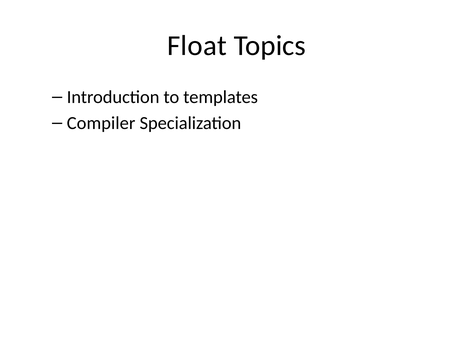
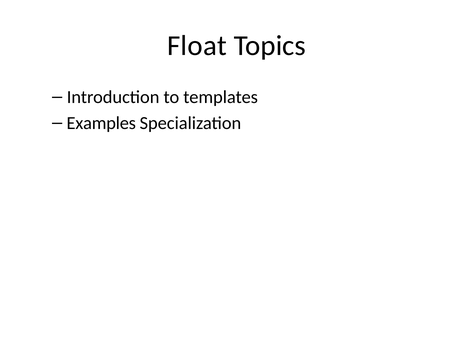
Compiler: Compiler -> Examples (101, 123)
